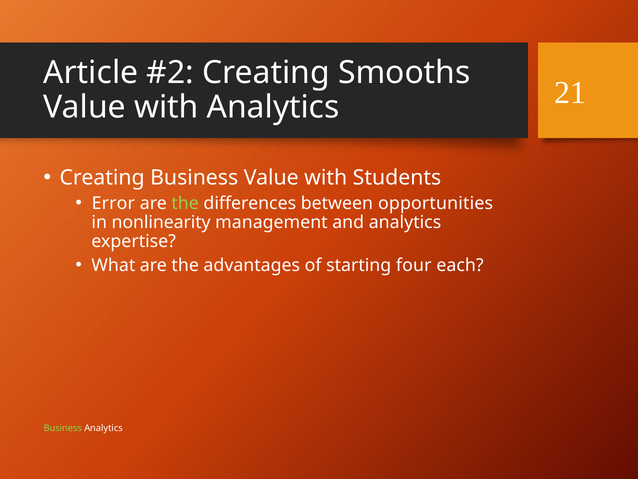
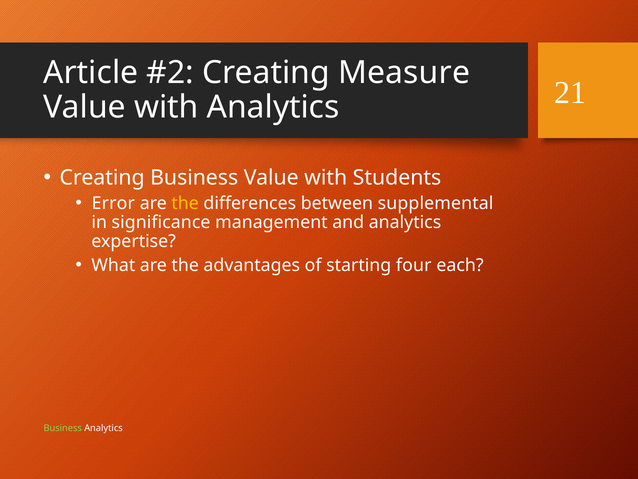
Smooths: Smooths -> Measure (404, 73)
the colour: light green -> yellow (185, 203)
opportunities: opportunities -> supplemental (436, 203)
nonlinearity: nonlinearity -> significance (161, 222)
